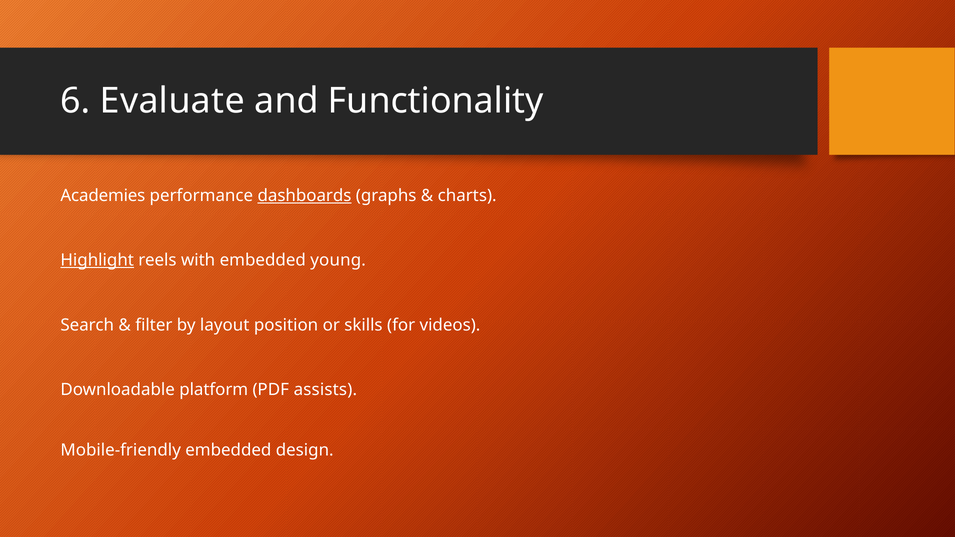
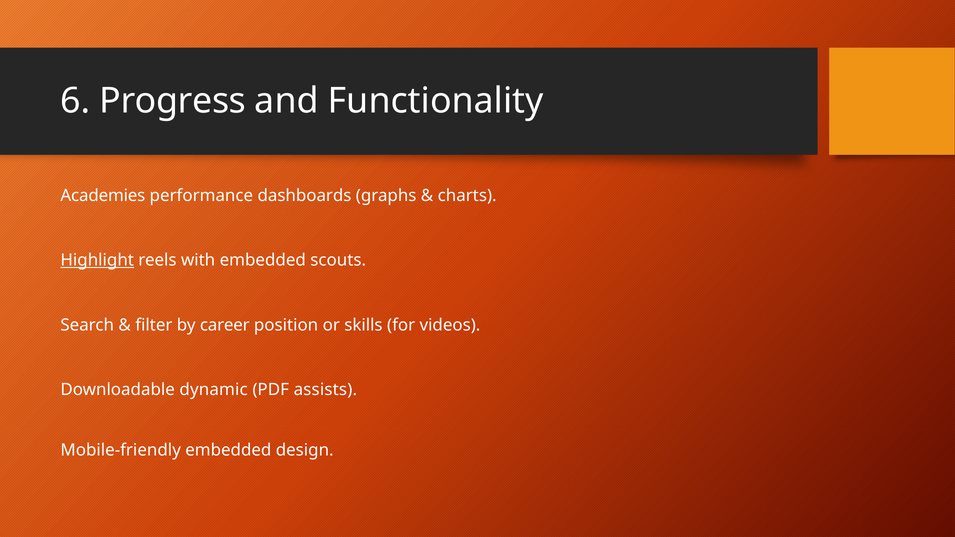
Evaluate: Evaluate -> Progress (173, 101)
dashboards underline: present -> none (304, 196)
young: young -> scouts (338, 260)
layout: layout -> career (225, 325)
platform: platform -> dynamic (214, 390)
